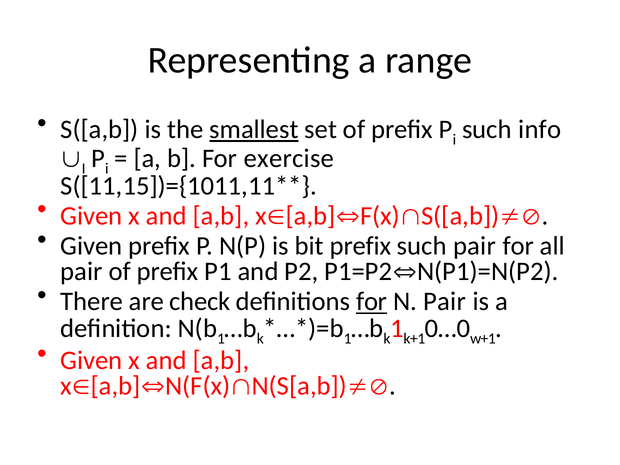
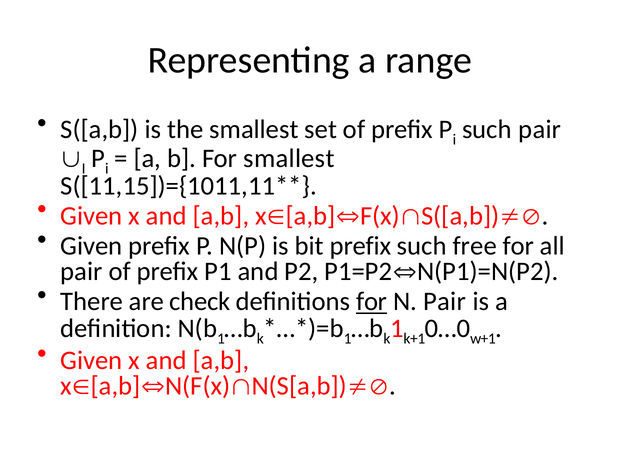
smallest underline: present -> none (254, 129)
such info: info -> pair (540, 129)
For exercise: exercise -> smallest (289, 158)
such pair: pair -> free (475, 246)
